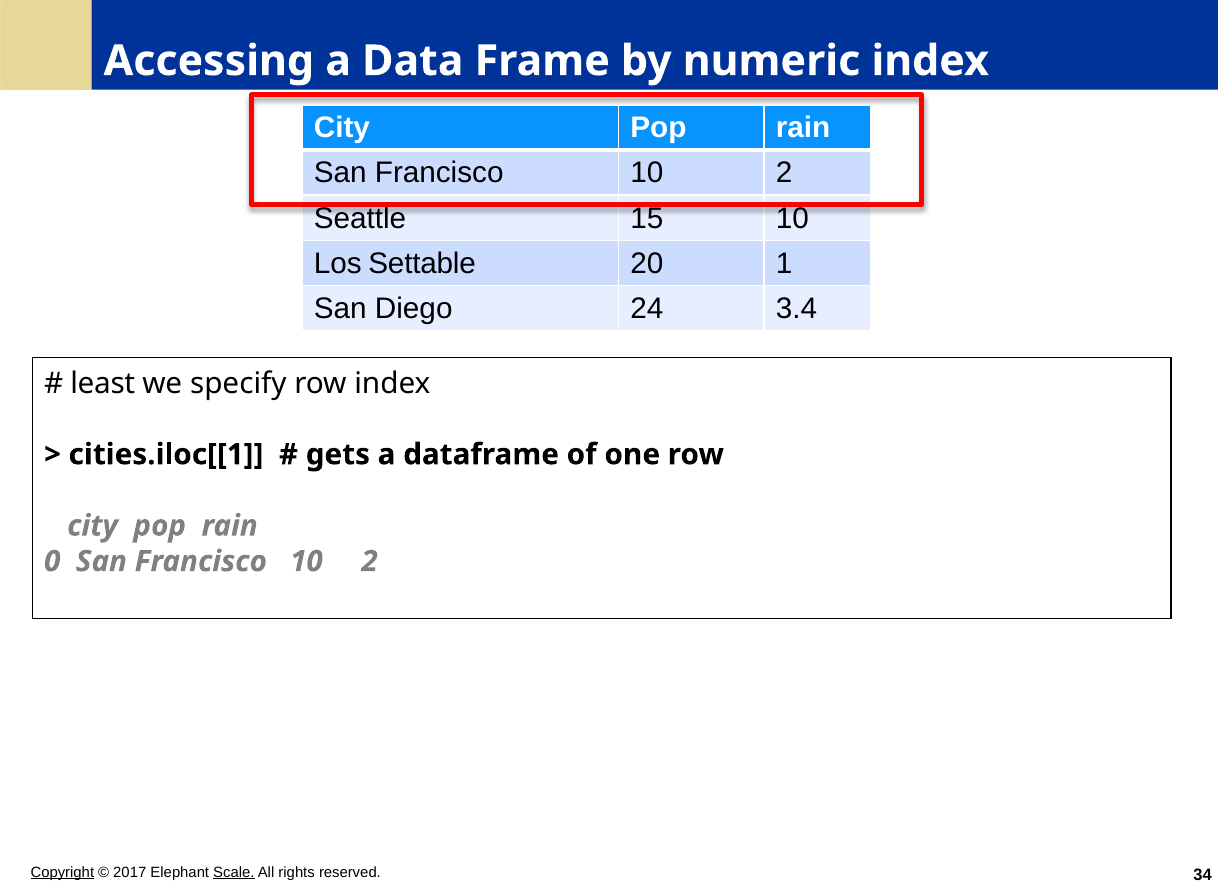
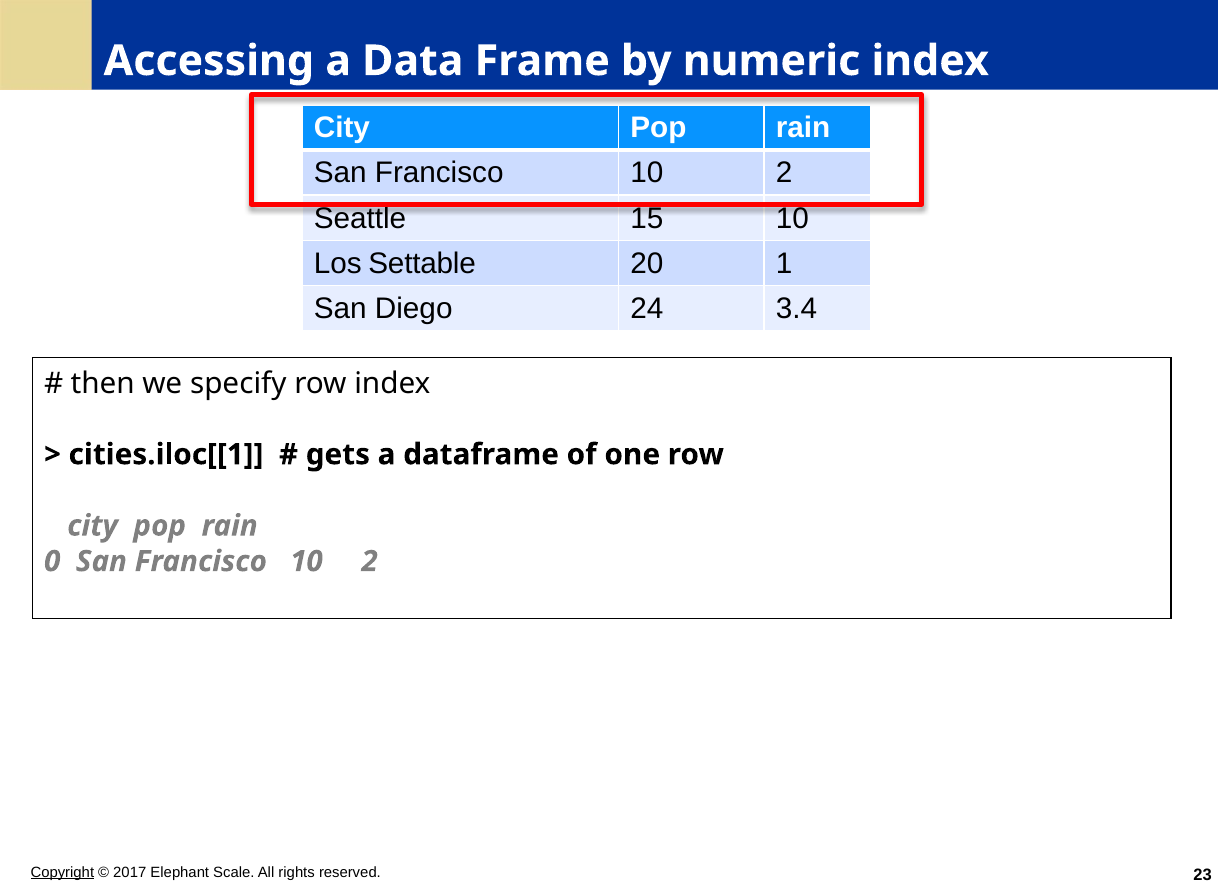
least: least -> then (103, 383)
Scale underline: present -> none (234, 873)
34: 34 -> 23 (1203, 876)
